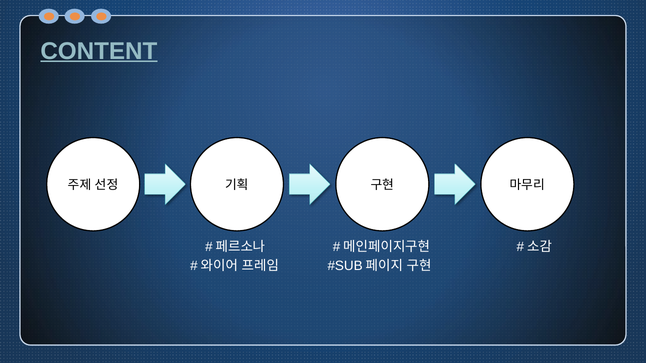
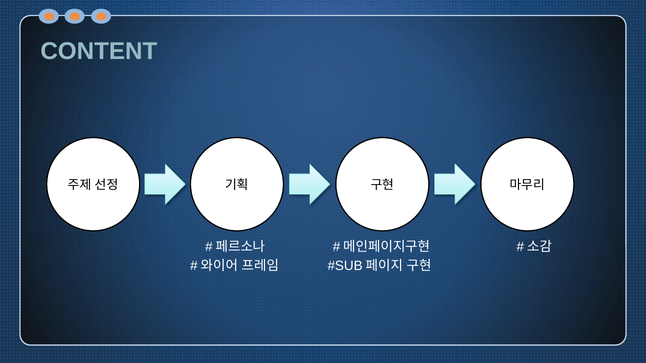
CONTENT underline: present -> none (99, 51)
